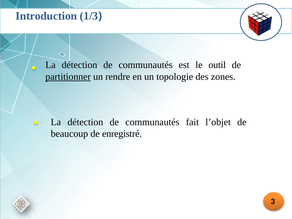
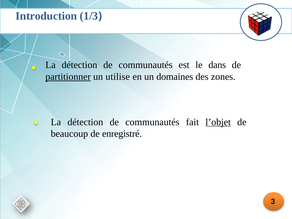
outil: outil -> dans (217, 65)
rendre: rendre -> utilise (118, 77)
topologie: topologie -> domaines (175, 77)
l’objet underline: none -> present (218, 122)
